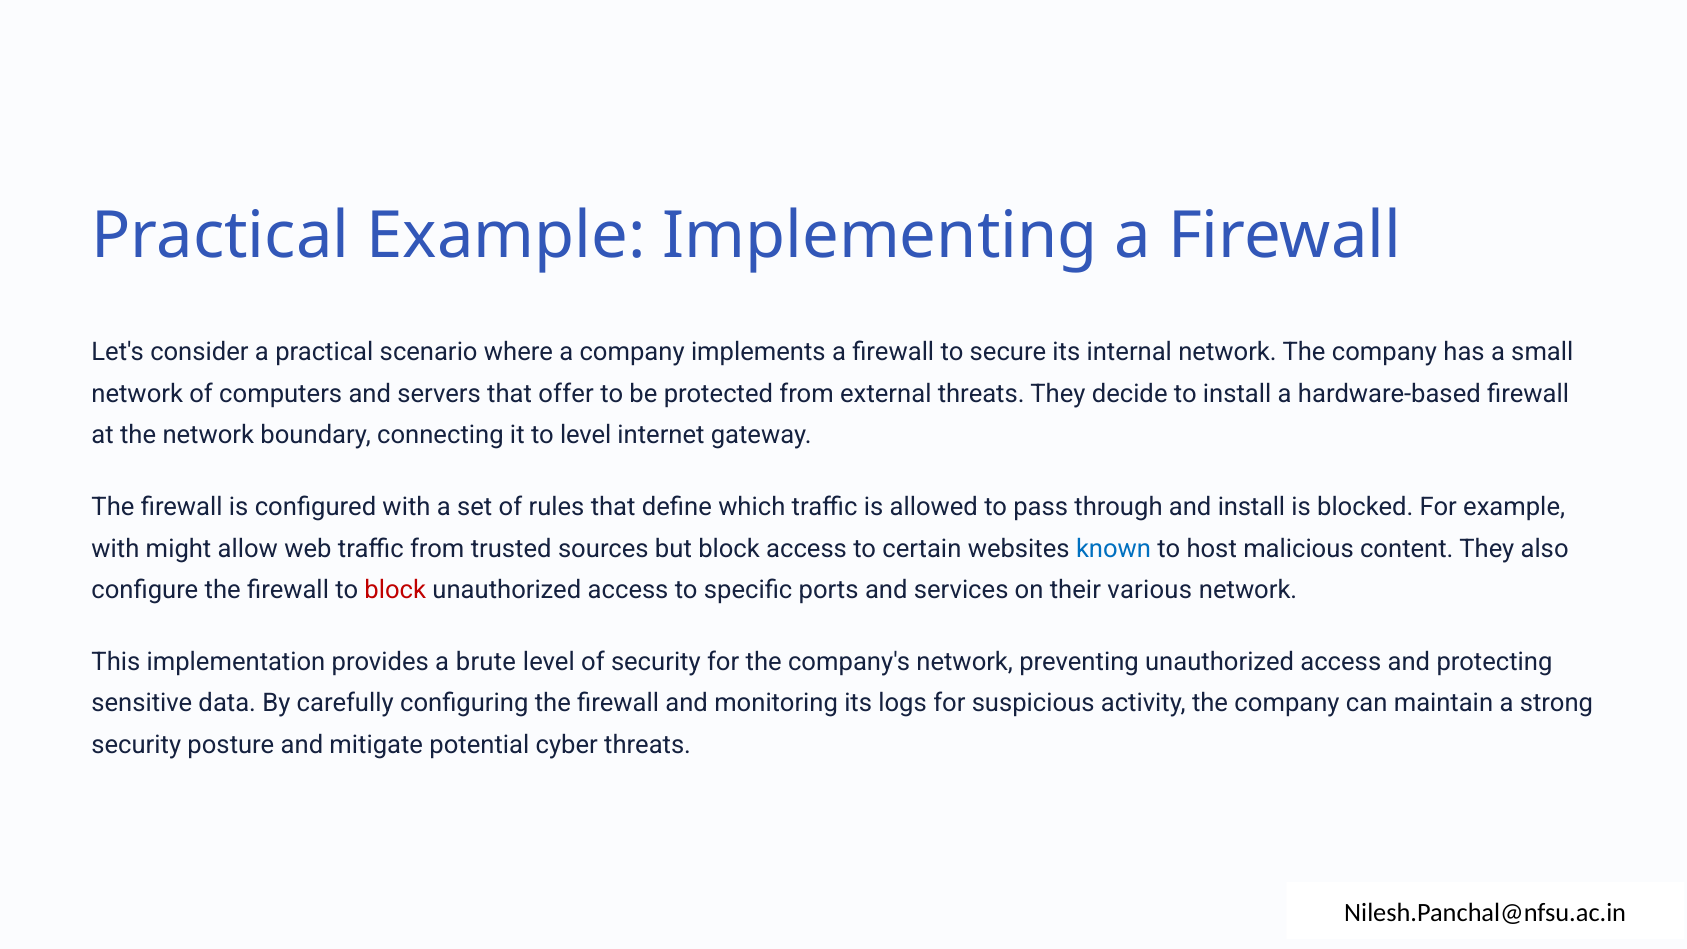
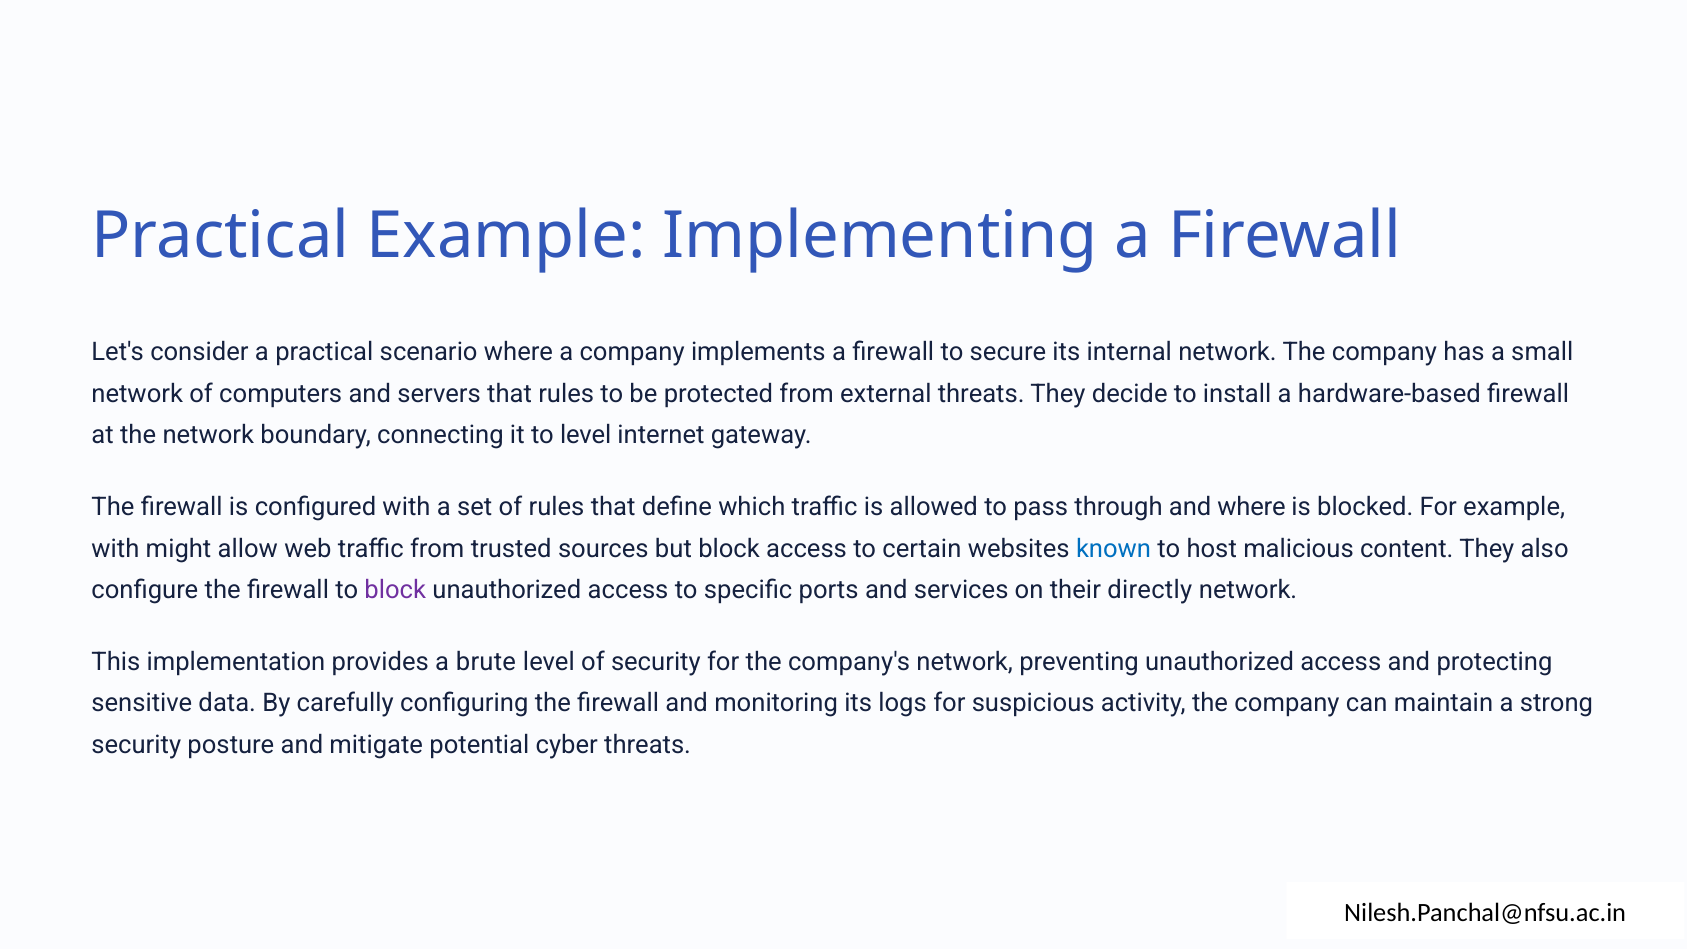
that offer: offer -> rules (566, 394)
and install: install -> where (1252, 507)
block colour: red -> purple (395, 590)
various: various -> directly (1150, 590)
